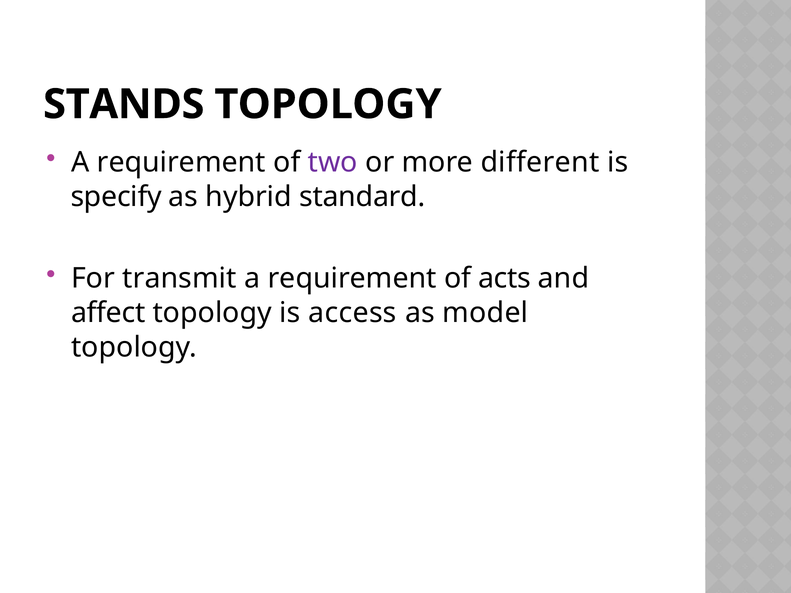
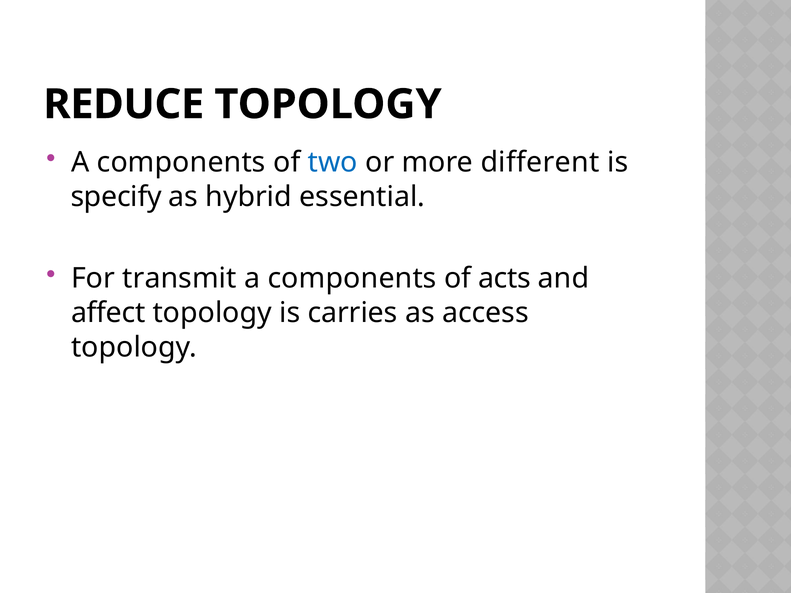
STANDS: STANDS -> REDUCE (124, 104)
requirement: requirement -> components (181, 162)
two colour: purple -> blue (333, 162)
standard: standard -> essential (362, 197)
requirement: requirement -> components (352, 279)
access: access -> carries (353, 313)
model: model -> access (485, 313)
